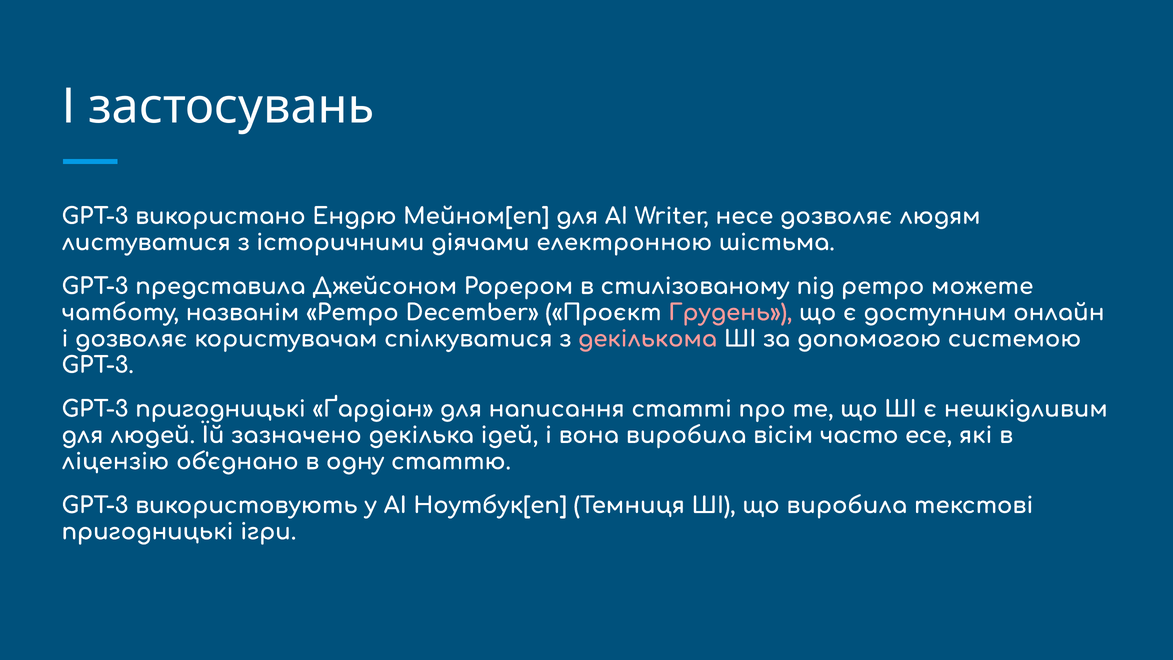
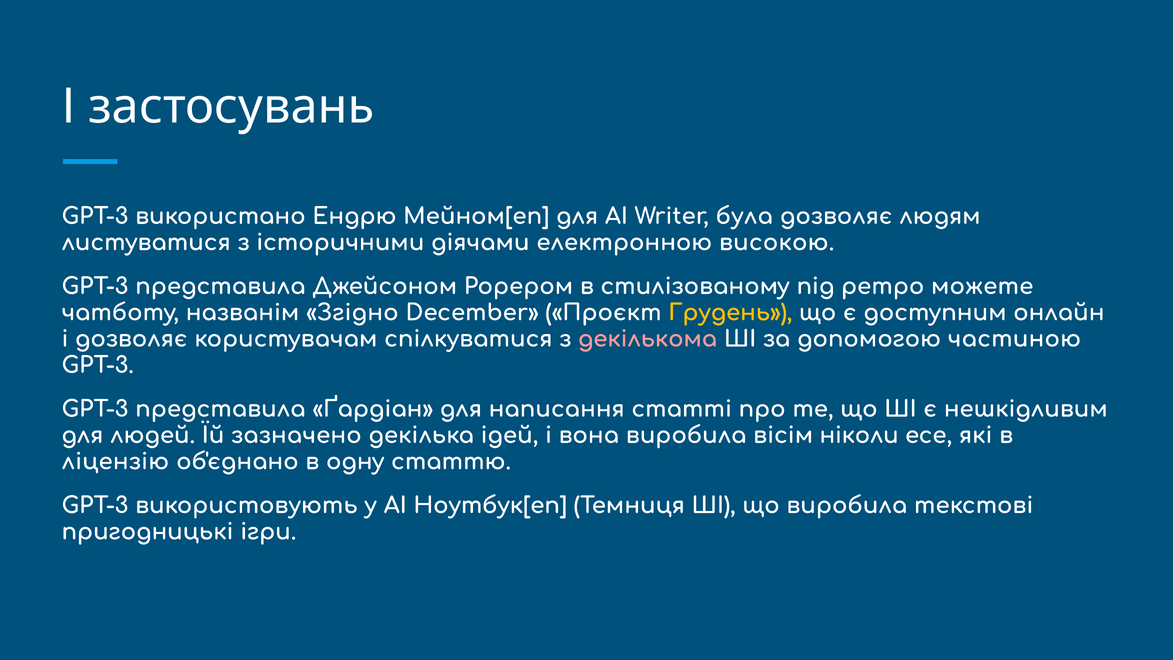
несе: несе -> була (744, 216)
шістьма: шістьма -> високою (777, 243)
названім Ретро: Ретро -> Згідно (352, 313)
Грудень colour: pink -> yellow (730, 313)
системою: системою -> частиною (1014, 339)
пригодницькі: пригодницькі -> представила (220, 409)
часто: часто -> ніколи (859, 435)
